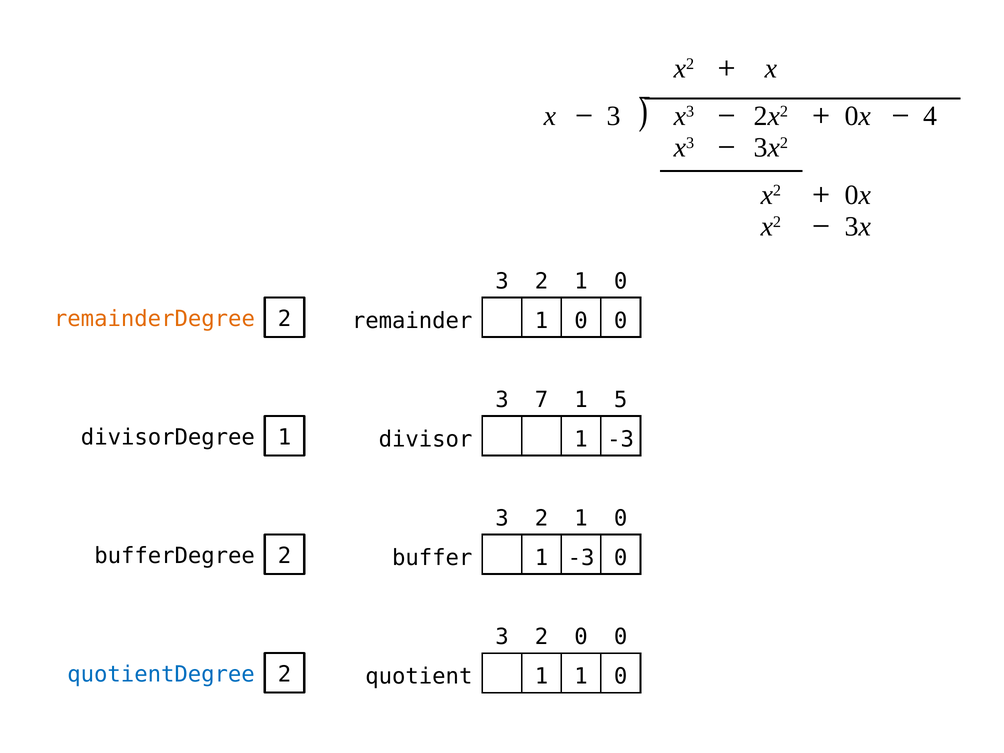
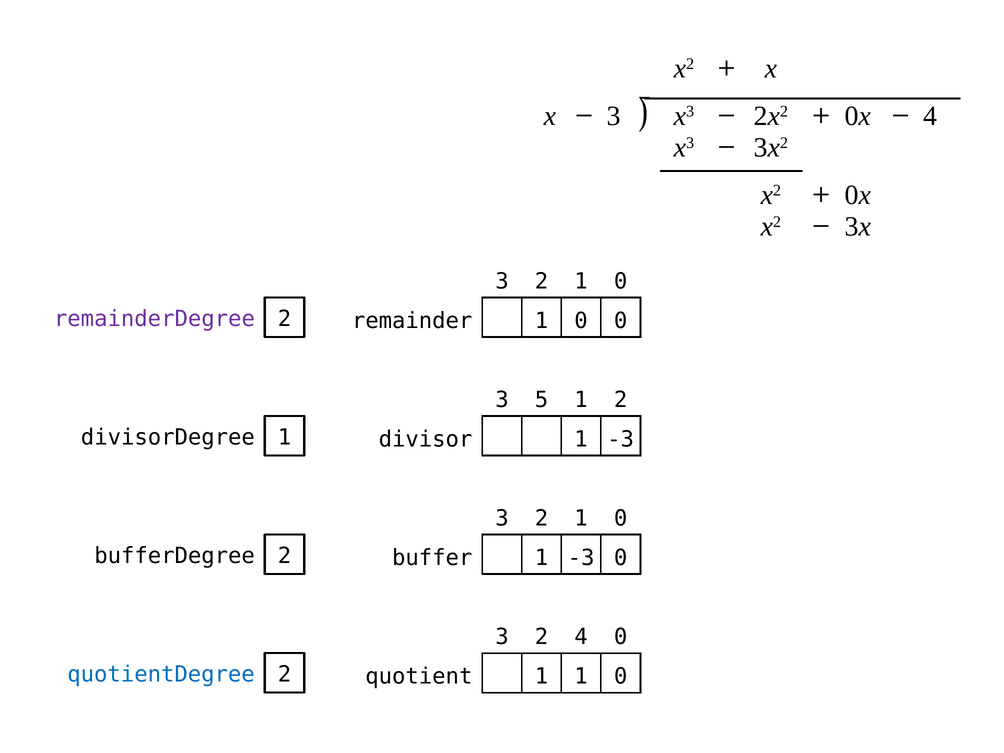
remainderDegree colour: orange -> purple (154, 319)
7: 7 -> 5 (542, 400)
1 5: 5 -> 2 (621, 400)
2 0: 0 -> 4 (581, 637)
